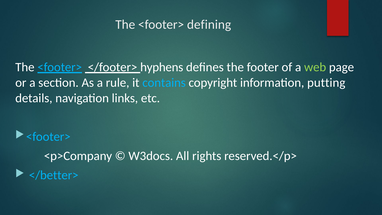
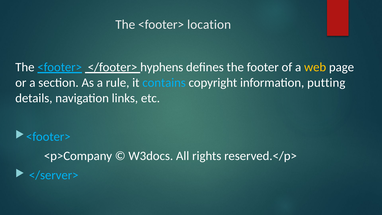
defining: defining -> location (209, 24)
web colour: light green -> yellow (315, 67)
</better>: </better> -> </server> (54, 175)
